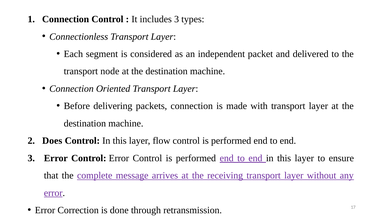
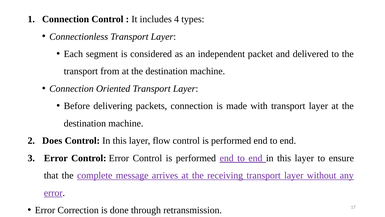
includes 3: 3 -> 4 (177, 19)
node: node -> from (110, 71)
